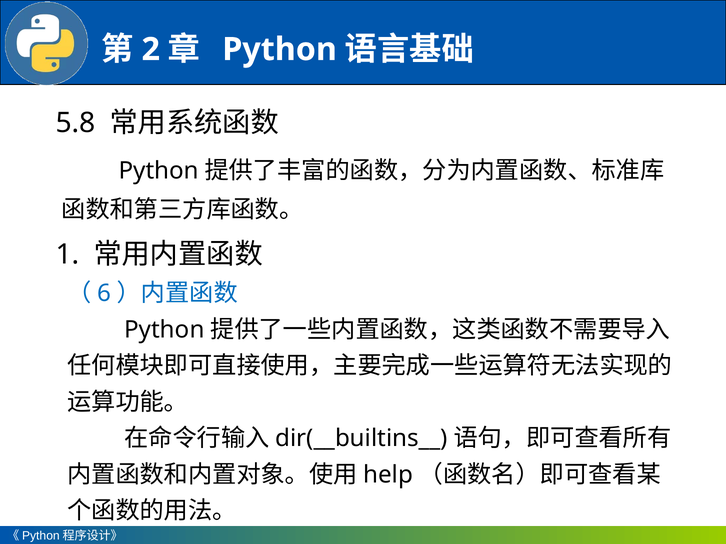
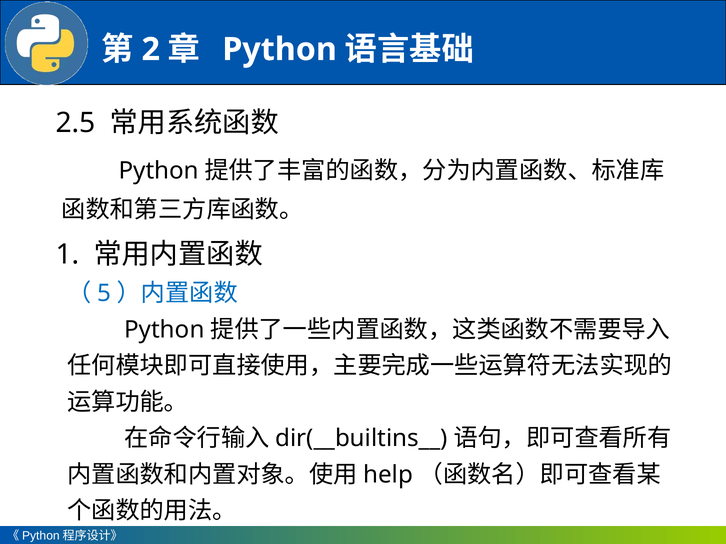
5.8: 5.8 -> 2.5 (76, 123)
6: 6 -> 5 (104, 294)
